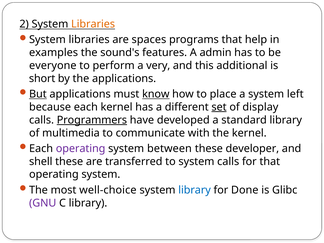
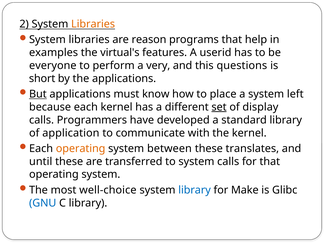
spaces: spaces -> reason (149, 40)
sound's: sound's -> virtual's (120, 53)
admin: admin -> userid (216, 53)
additional: additional -> questions (242, 66)
know underline: present -> none (156, 94)
Programmers underline: present -> none (92, 120)
multimedia: multimedia -> application (71, 133)
operating colour: purple -> orange (81, 149)
developer: developer -> translates (252, 149)
shell: shell -> until (41, 161)
Done: Done -> Make (245, 190)
GNU colour: purple -> blue (43, 203)
